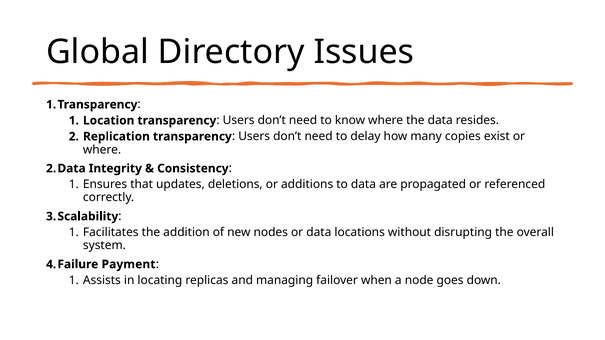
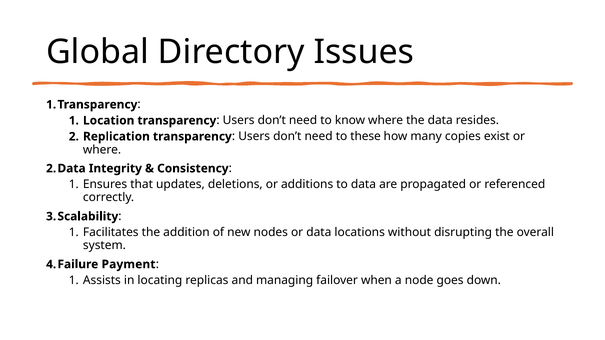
delay: delay -> these (366, 137)
